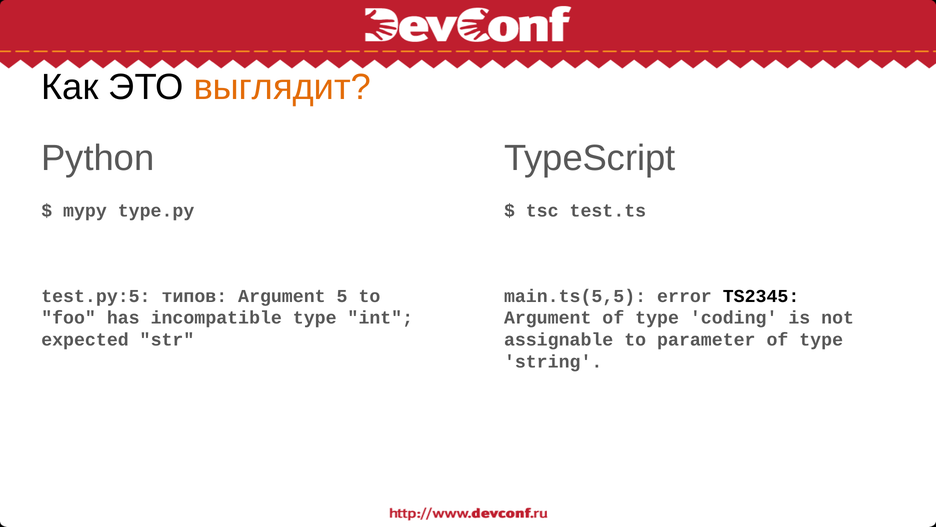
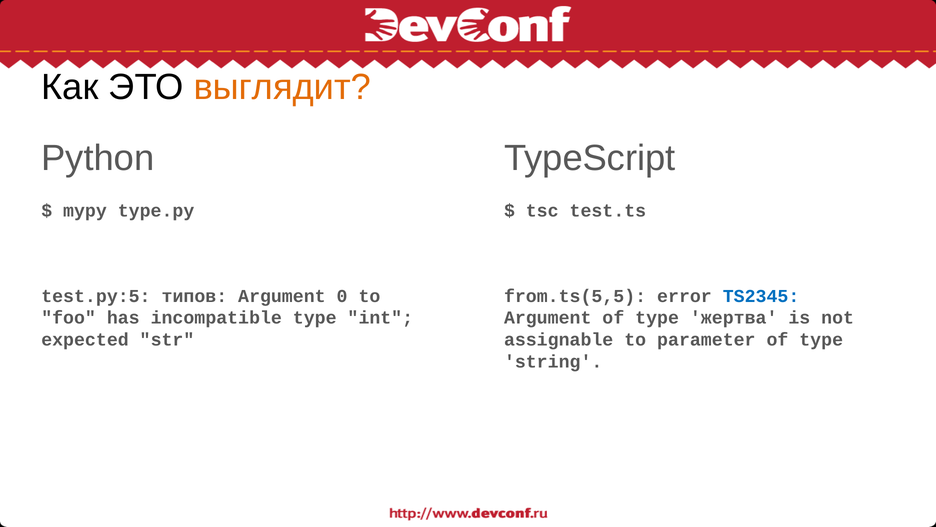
5: 5 -> 0 (342, 296)
main.ts(5,5: main.ts(5,5 -> from.ts(5,5 (575, 296)
TS2345 colour: black -> blue (761, 296)
coding: coding -> жертва (734, 318)
